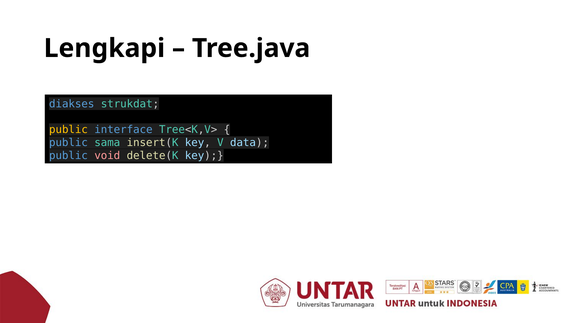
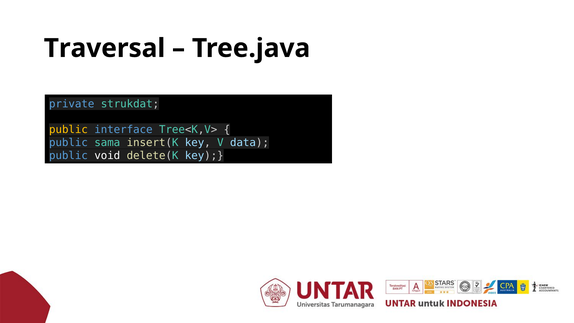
Lengkapi: Lengkapi -> Traversal (104, 48)
diakses: diakses -> private (72, 104)
void colour: pink -> white (107, 155)
